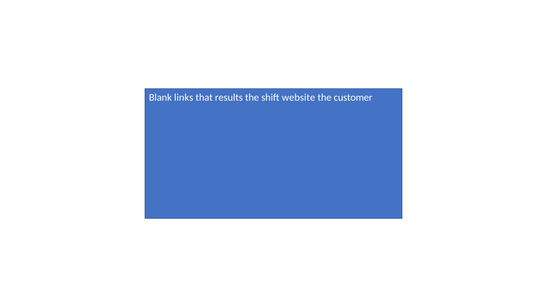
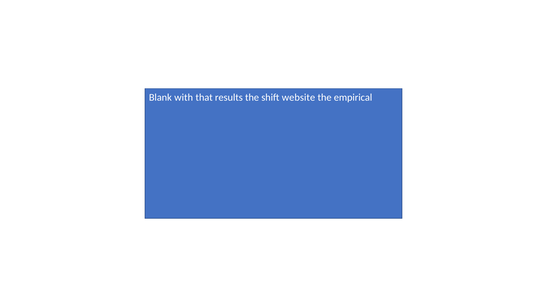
links: links -> with (184, 98)
customer: customer -> empirical (353, 98)
